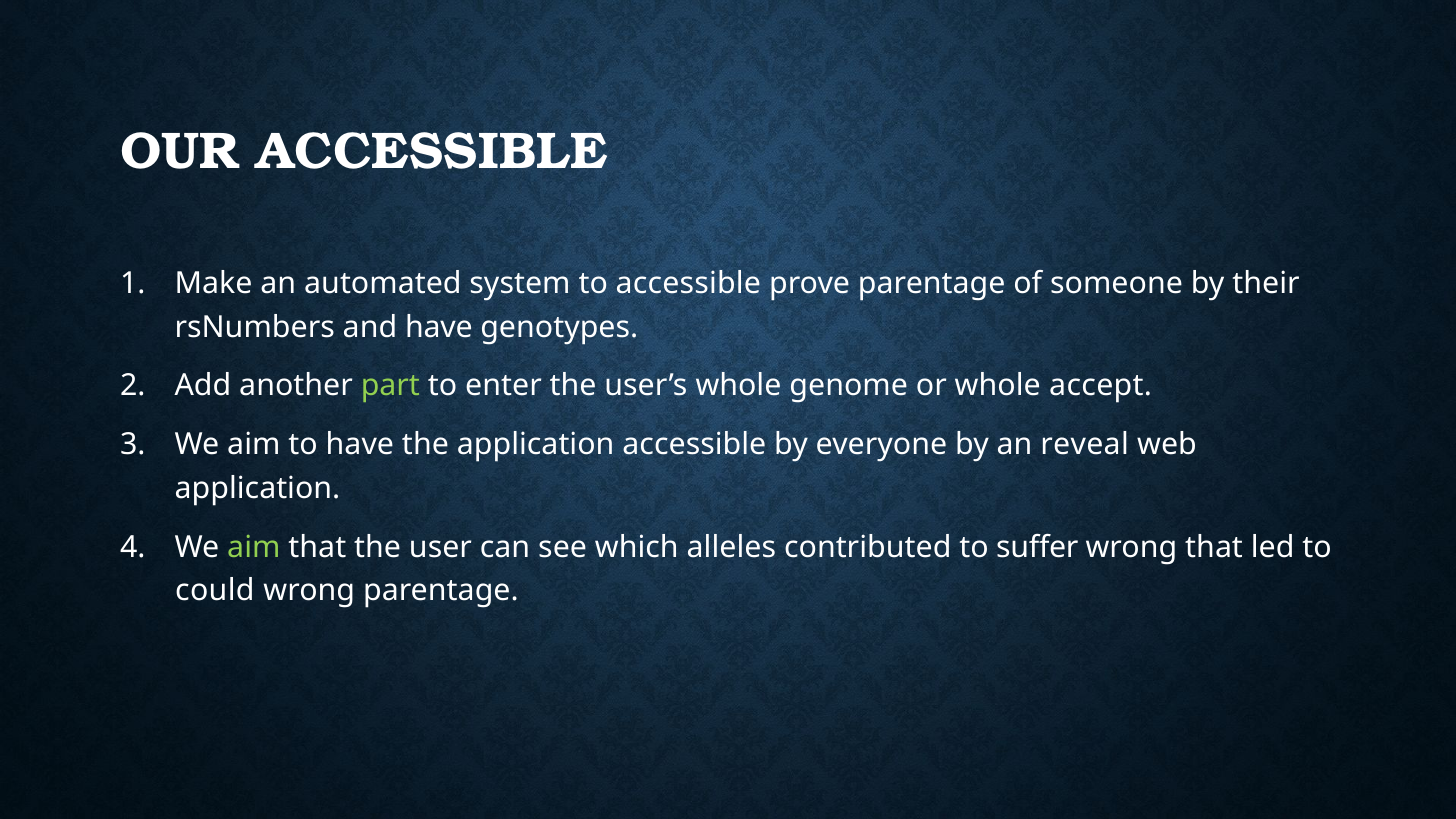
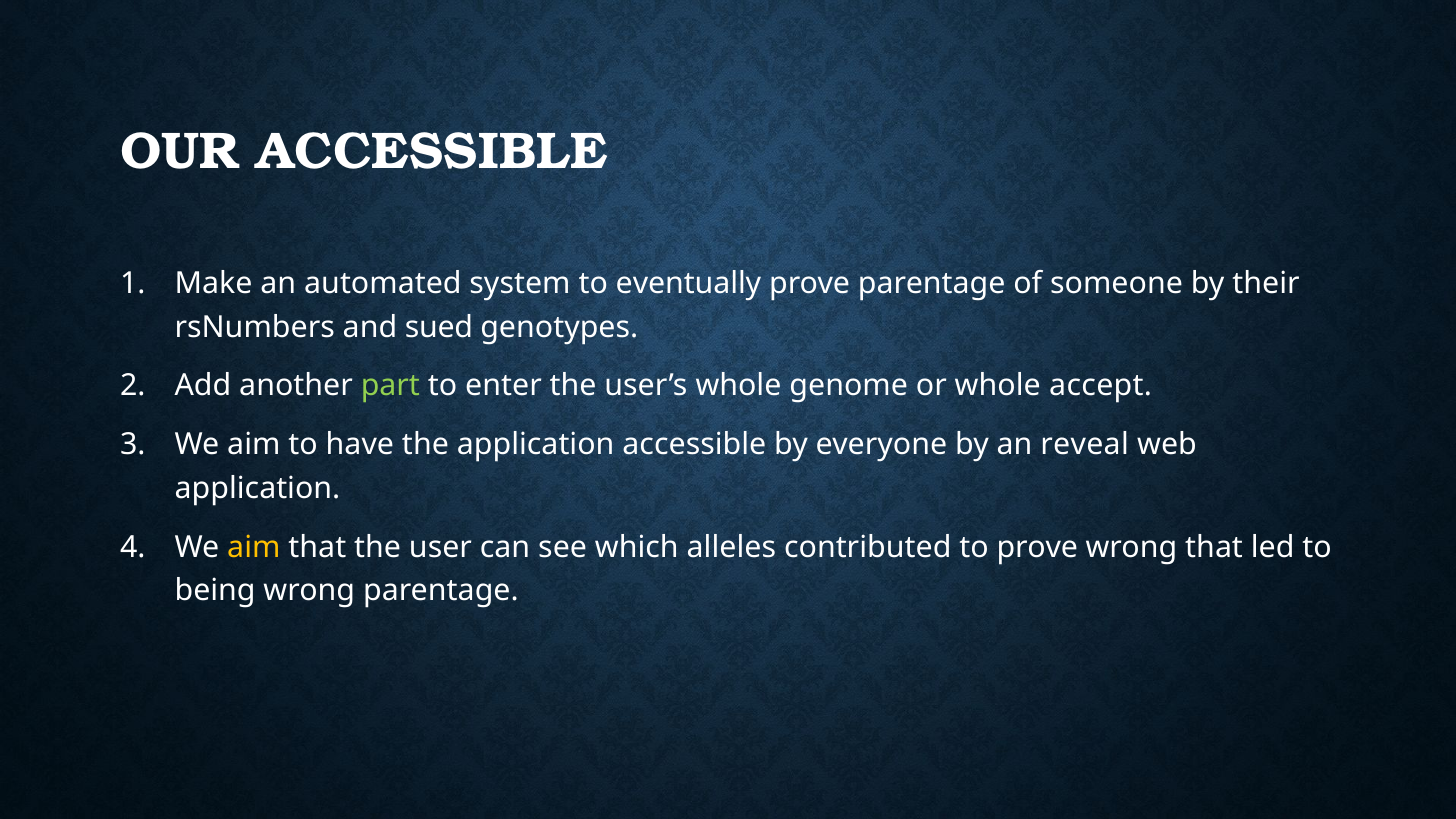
to accessible: accessible -> eventually (688, 283)
and have: have -> sued (439, 327)
aim colour: light green -> yellow (254, 547)
to suffer: suffer -> prove (1037, 547)
could: could -> being (215, 591)
